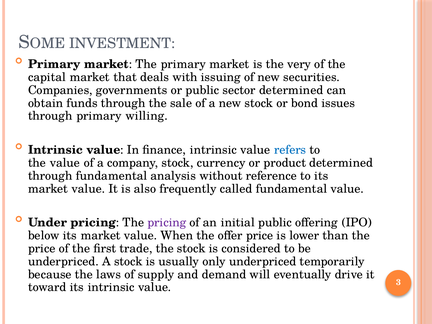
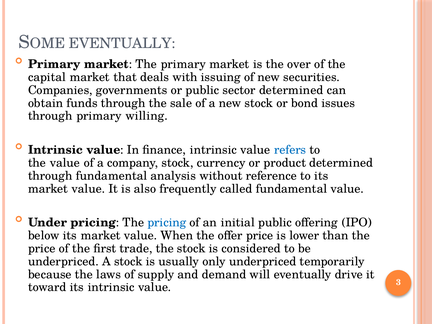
INVESTMENT: INVESTMENT -> EVENTUALLY (122, 44)
very: very -> over (299, 64)
pricing colour: purple -> blue (167, 223)
